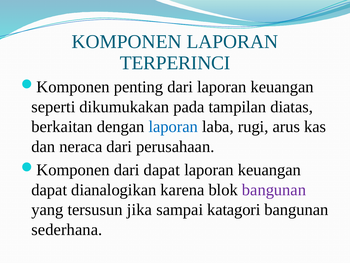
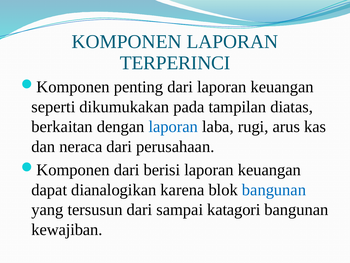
dari dapat: dapat -> berisi (162, 170)
bangunan colour: purple -> blue (274, 190)
tersusun jika: jika -> dari (139, 209)
sederhana: sederhana -> kewajiban (67, 229)
